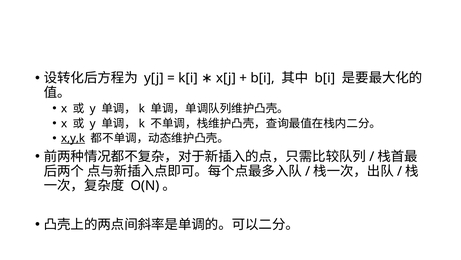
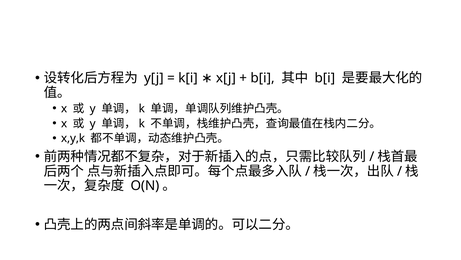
x,y,k underline: present -> none (73, 138)
